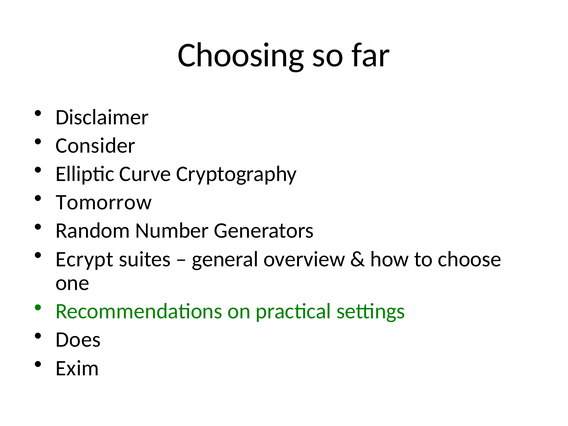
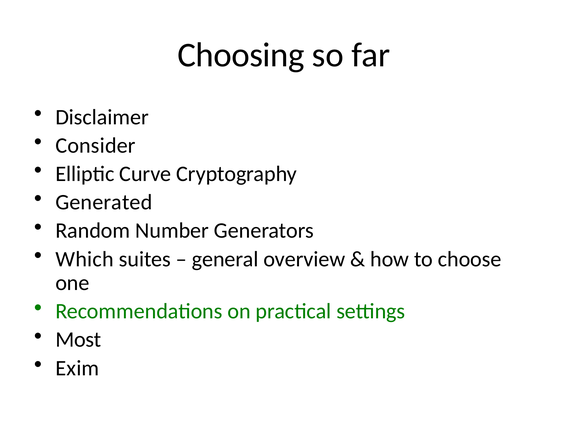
Tomorrow: Tomorrow -> Generated (104, 202)
Ecrypt: Ecrypt -> Which (85, 259)
Does: Does -> Most (78, 340)
